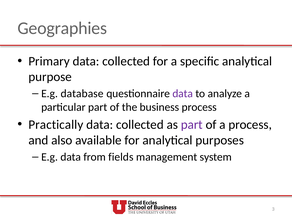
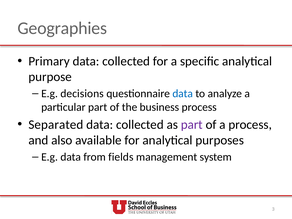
database: database -> decisions (82, 94)
data colour: purple -> blue (183, 94)
Practically: Practically -> Separated (56, 125)
